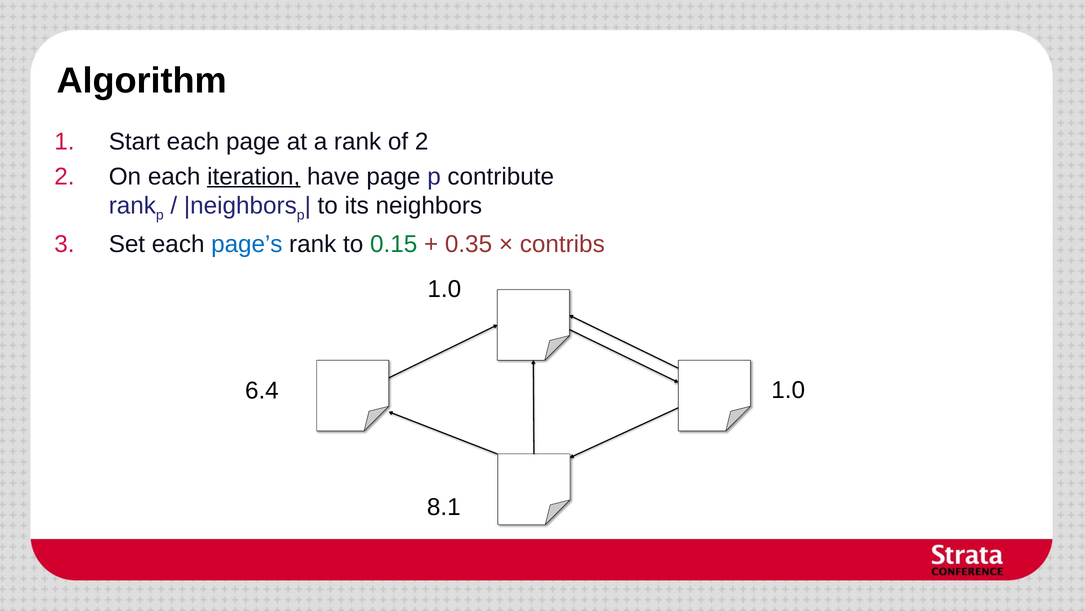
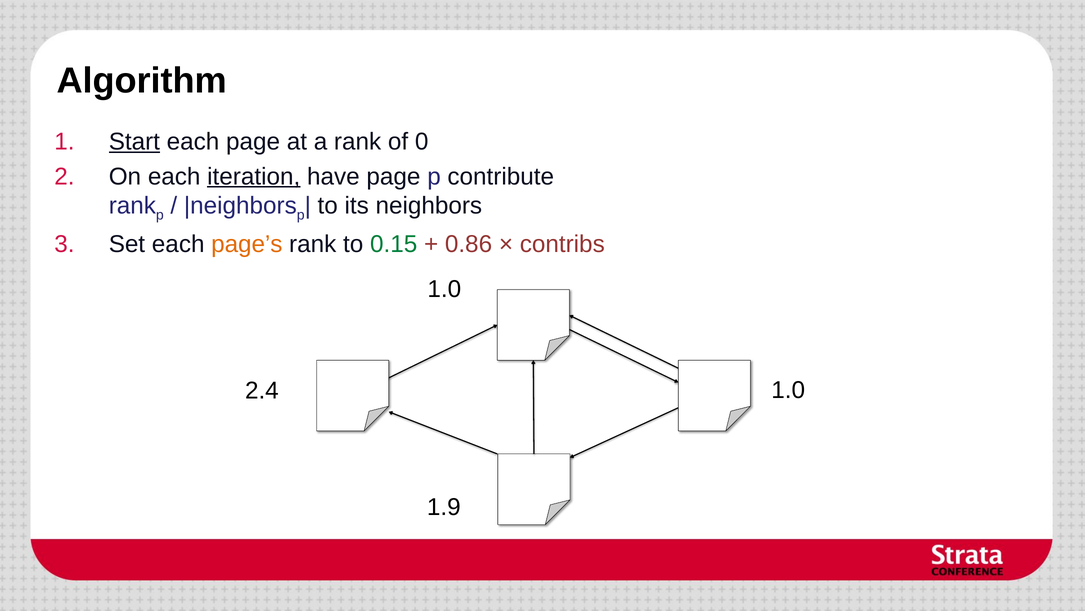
Start underline: none -> present (134, 142)
of 2: 2 -> 0 (422, 142)
page’s colour: blue -> orange (247, 244)
0.35: 0.35 -> 0.86 (469, 244)
6.4: 6.4 -> 2.4 (262, 390)
8.1: 8.1 -> 1.9 (444, 507)
